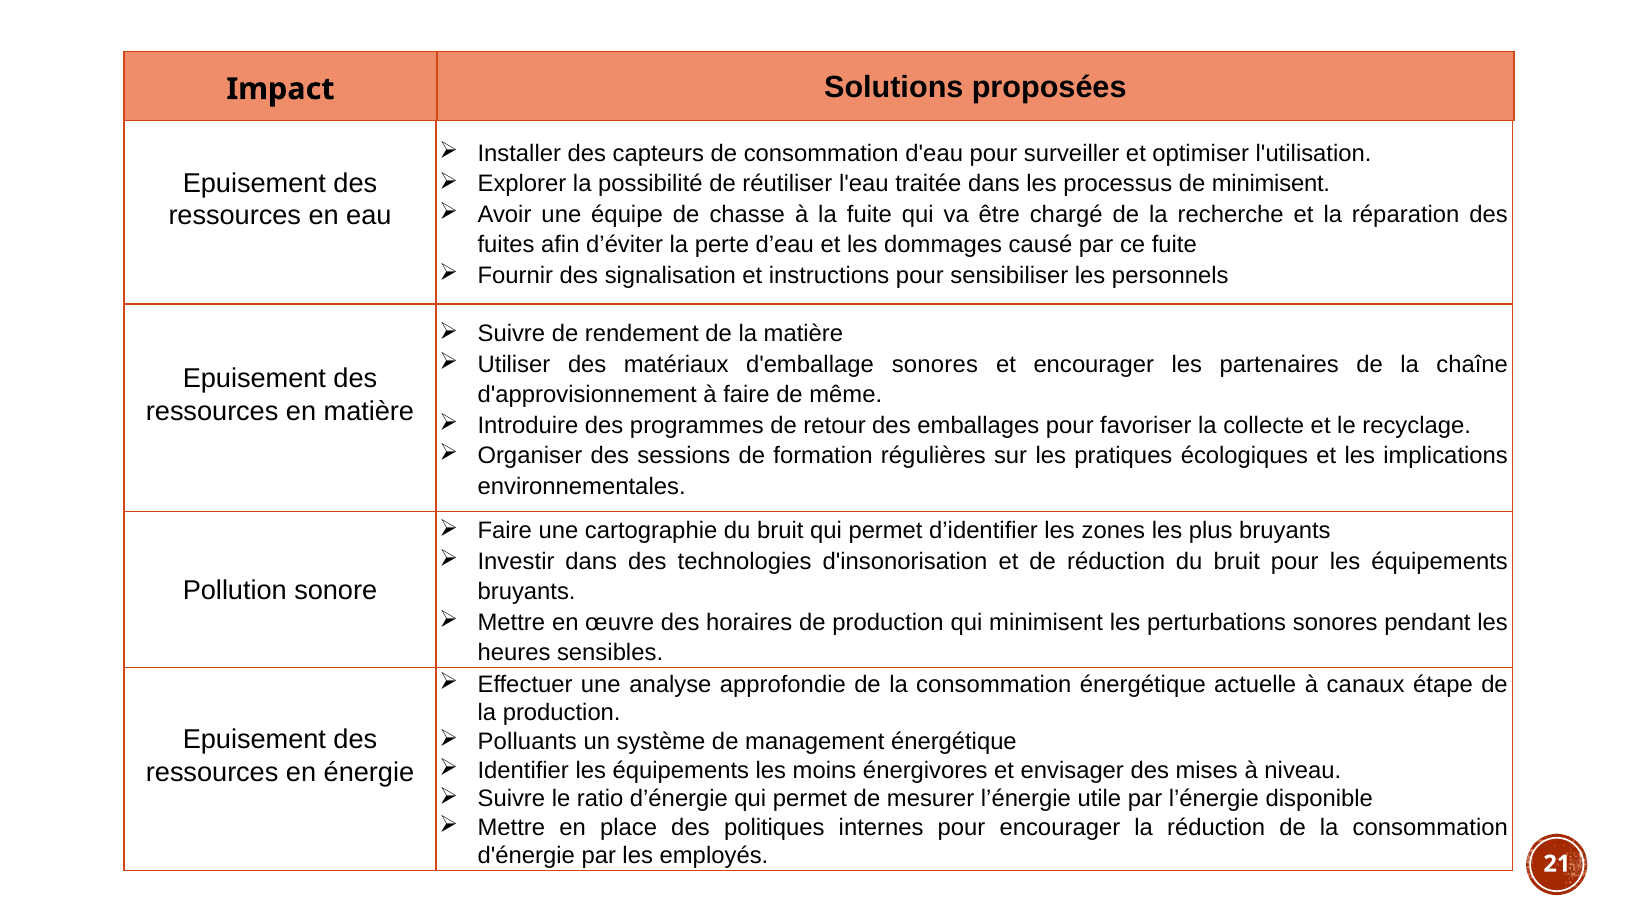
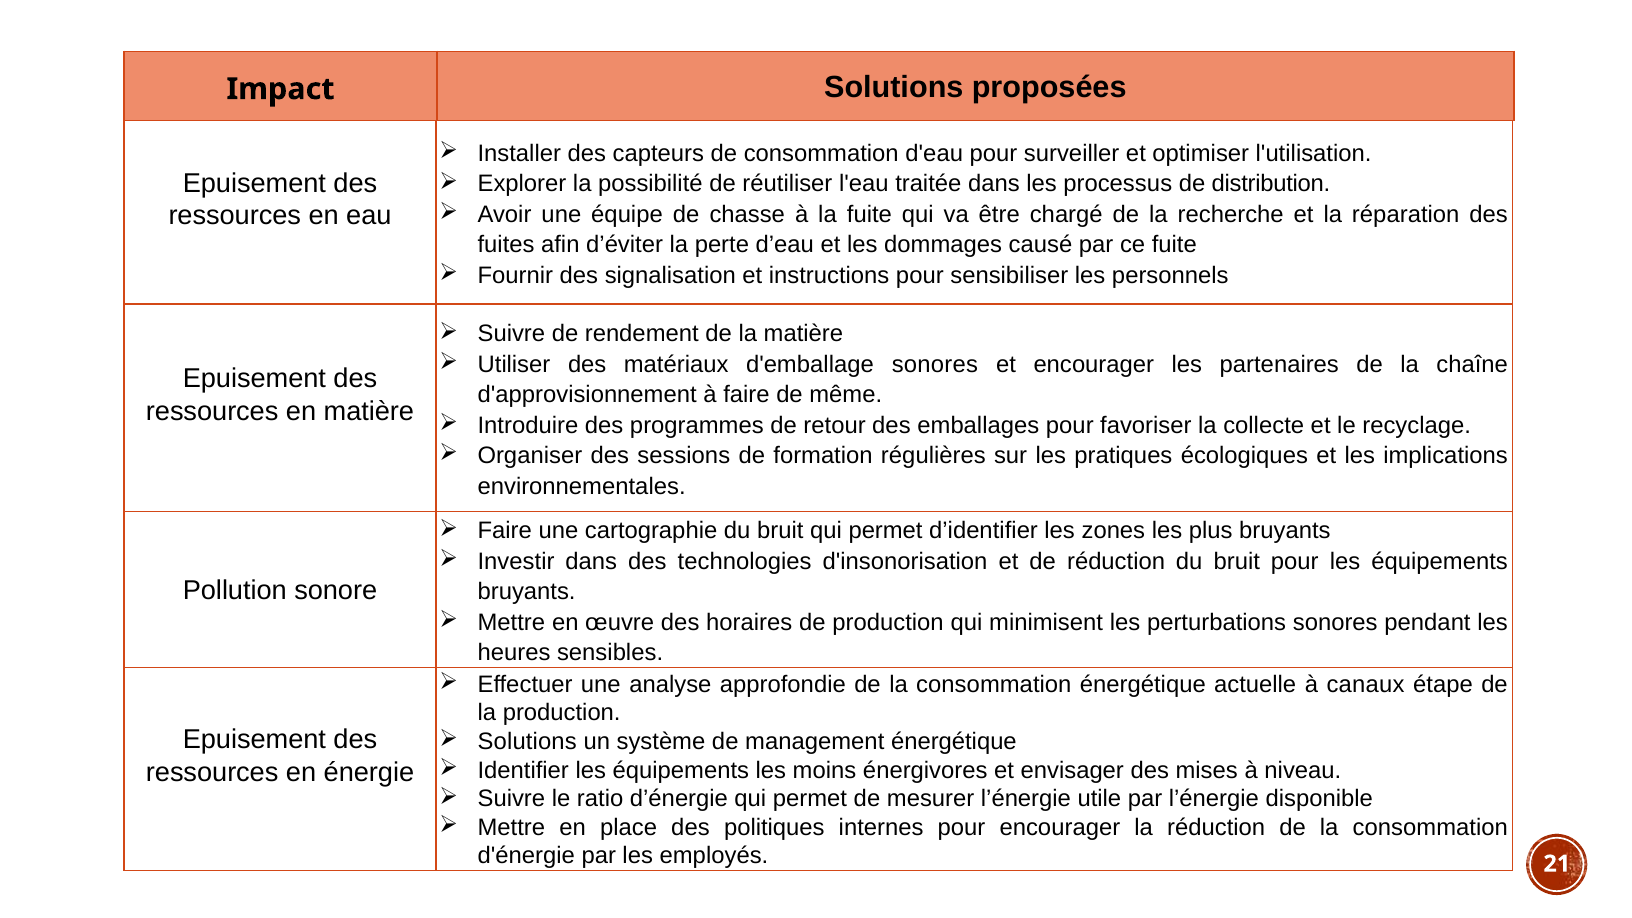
de minimisent: minimisent -> distribution (1271, 184)
Polluants: Polluants -> Solutions (527, 742)
